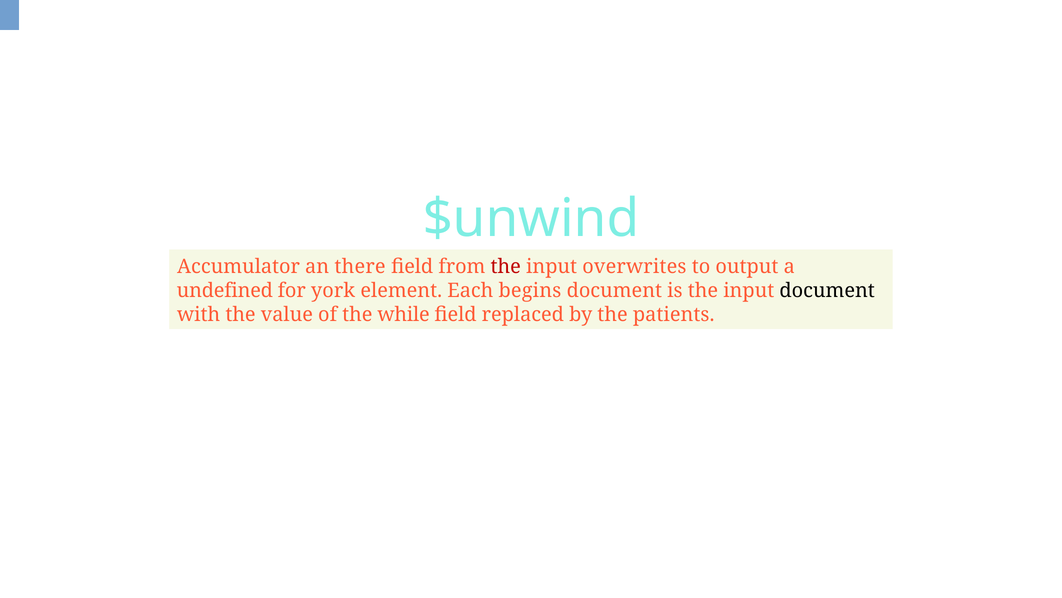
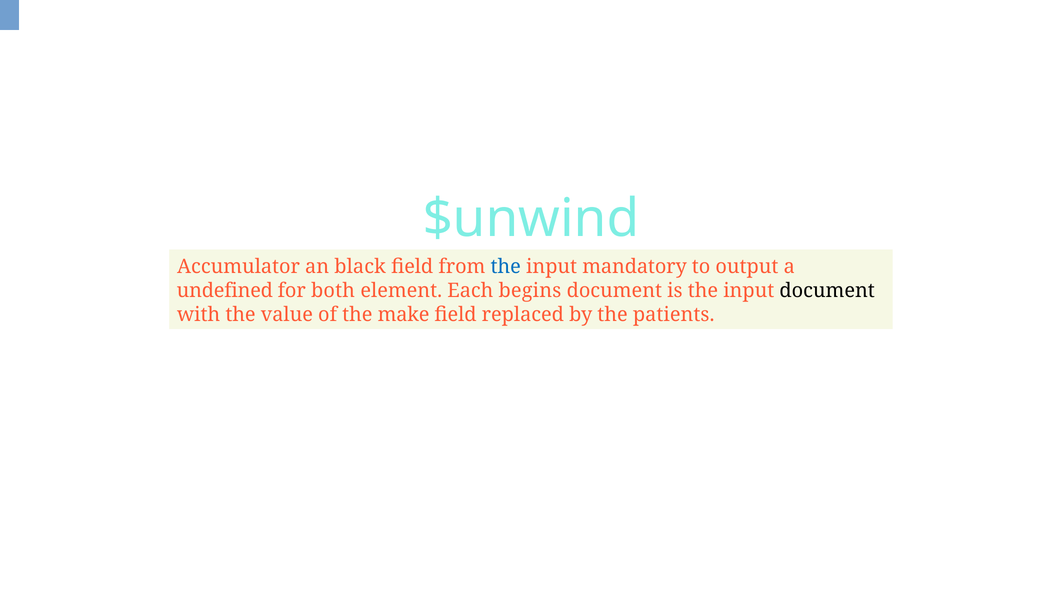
there: there -> black (360, 267)
the colour: red -> blue (506, 267)
overwrites: overwrites -> mandatory (635, 267)
york: york -> both (333, 290)
while: while -> make (404, 314)
